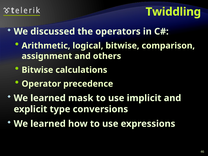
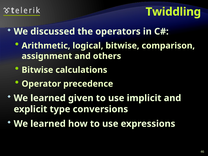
mask: mask -> given (81, 98)
